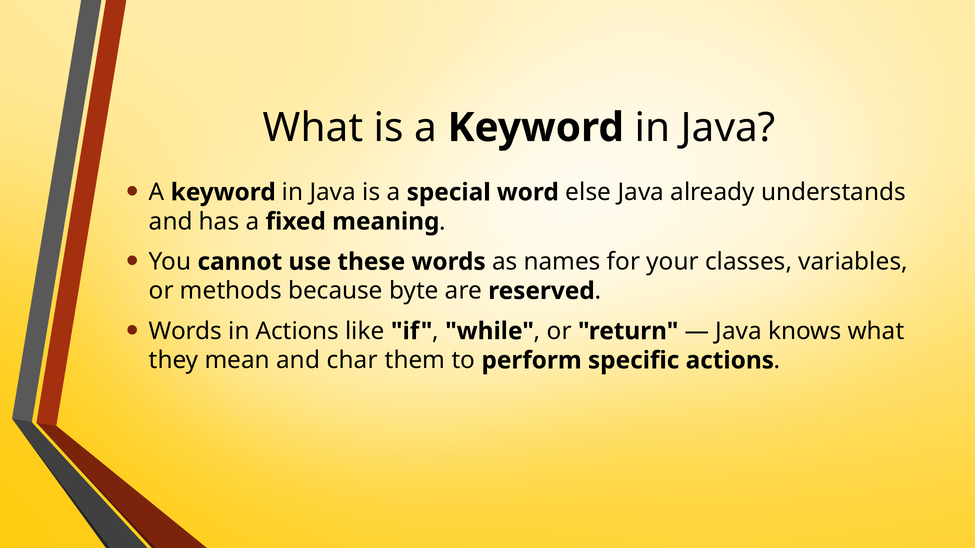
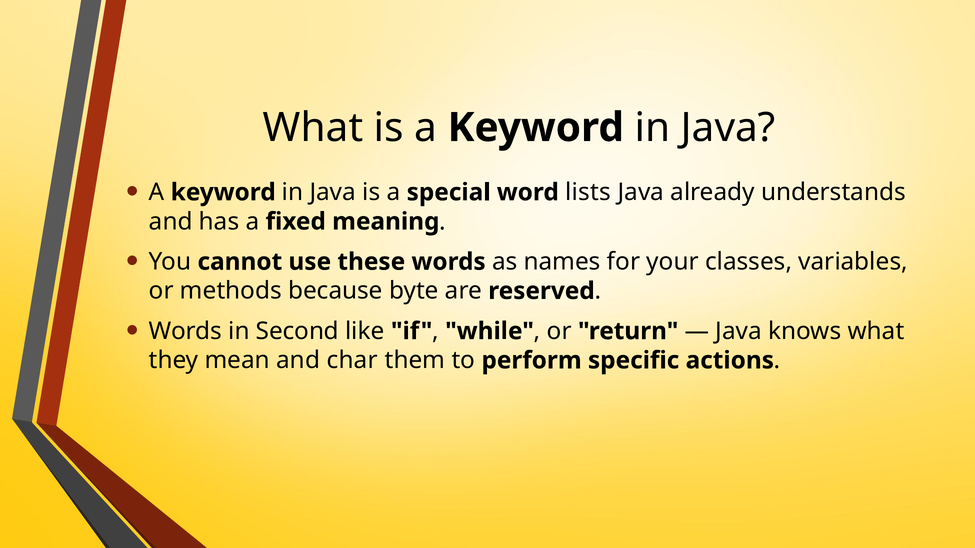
else: else -> lists (588, 192)
in Actions: Actions -> Second (297, 331)
